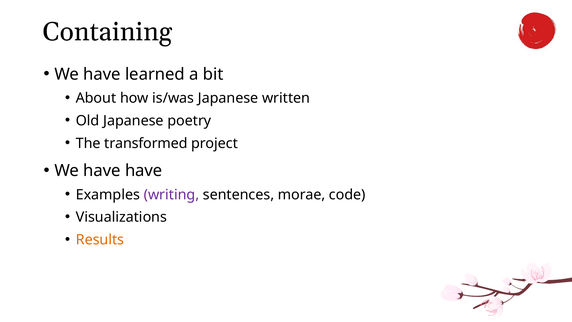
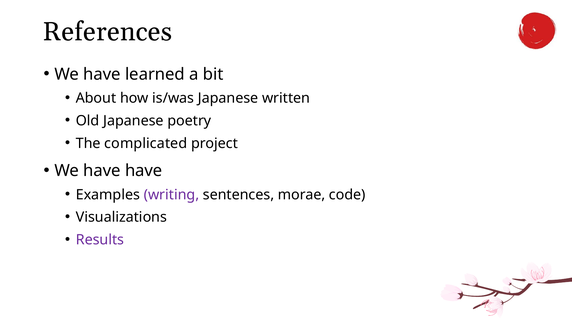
Containing: Containing -> References (108, 32)
transformed: transformed -> complicated (146, 143)
Results colour: orange -> purple (100, 240)
